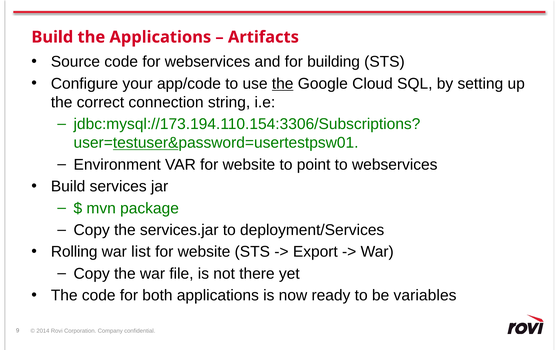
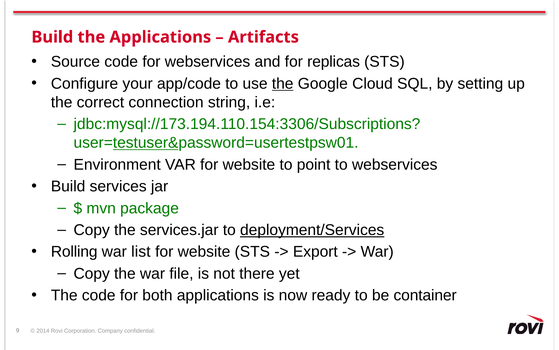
building: building -> replicas (334, 62)
deployment/Services underline: none -> present (312, 230)
variables: variables -> container (425, 295)
